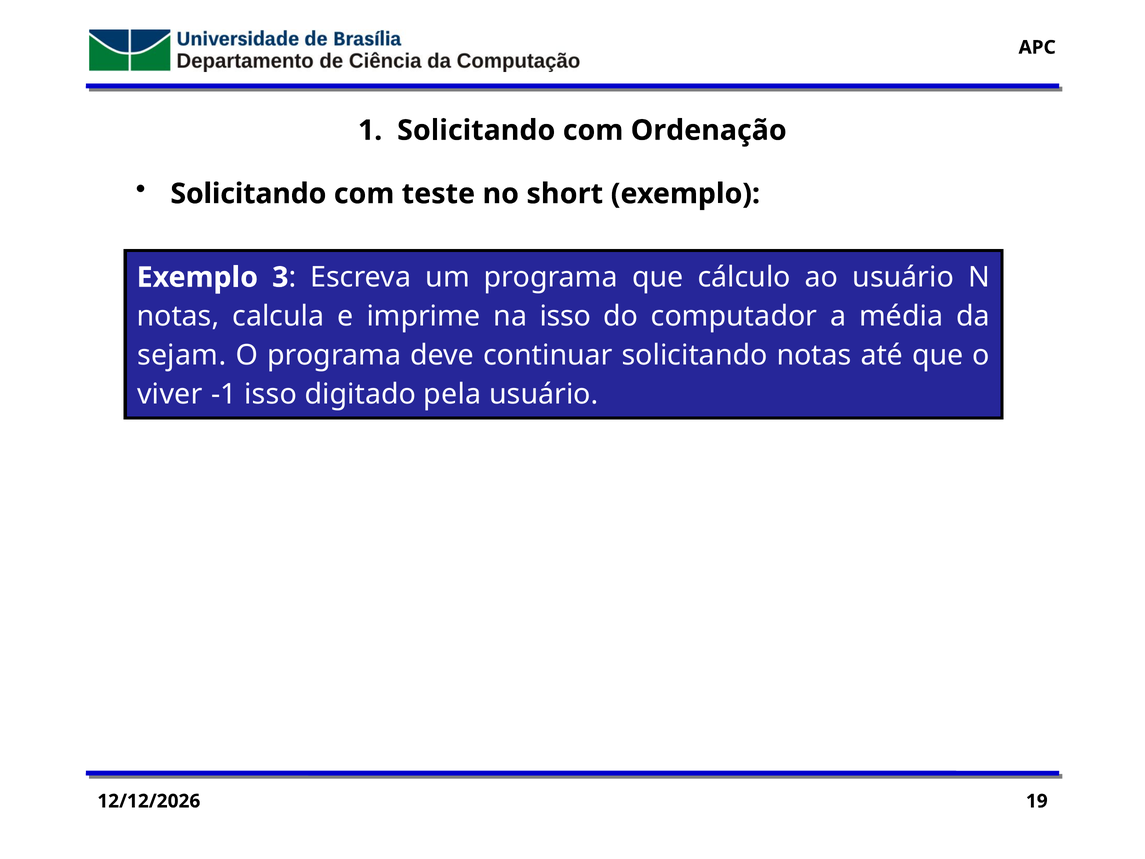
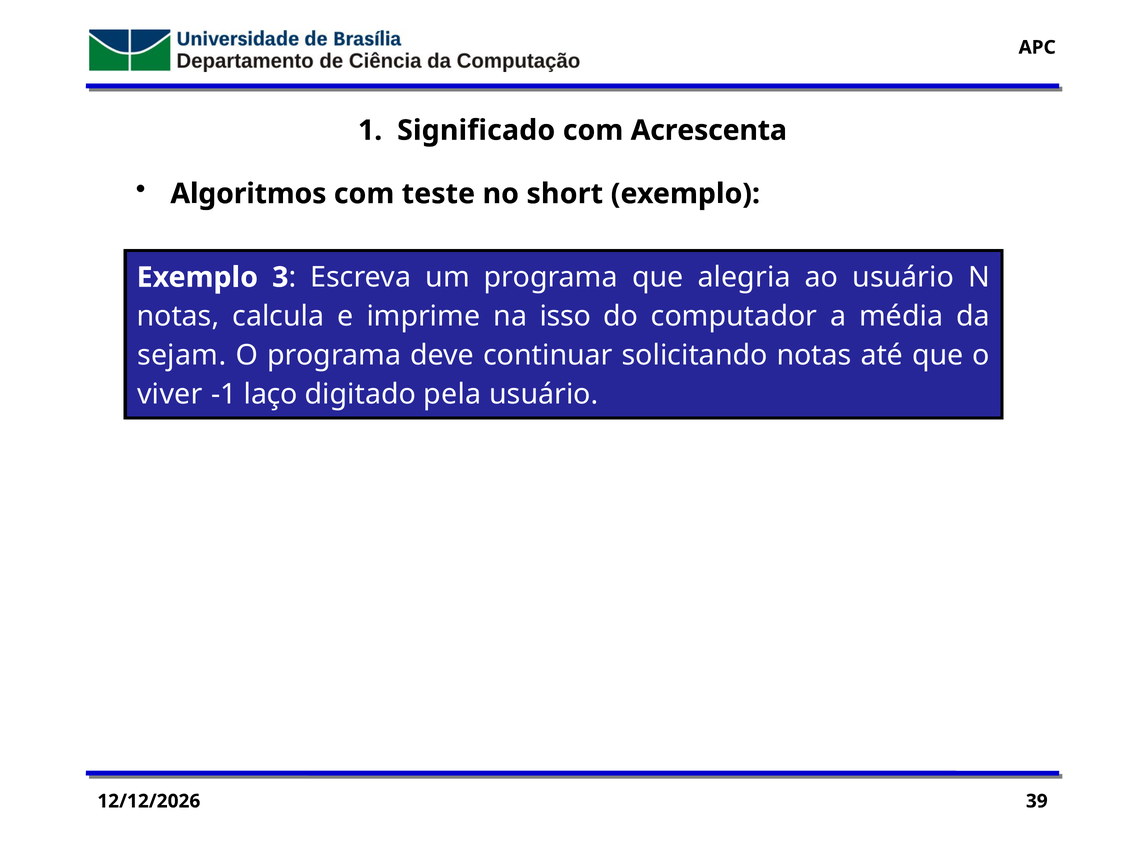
1 Solicitando: Solicitando -> Significado (476, 130)
Ordenação: Ordenação -> Acrescenta (709, 130)
Solicitando: Solicitando -> Algoritmos (248, 194)
cálculo: cálculo -> alegria (744, 277)
-1 isso: isso -> laço (271, 394)
19: 19 -> 39 (1037, 801)
